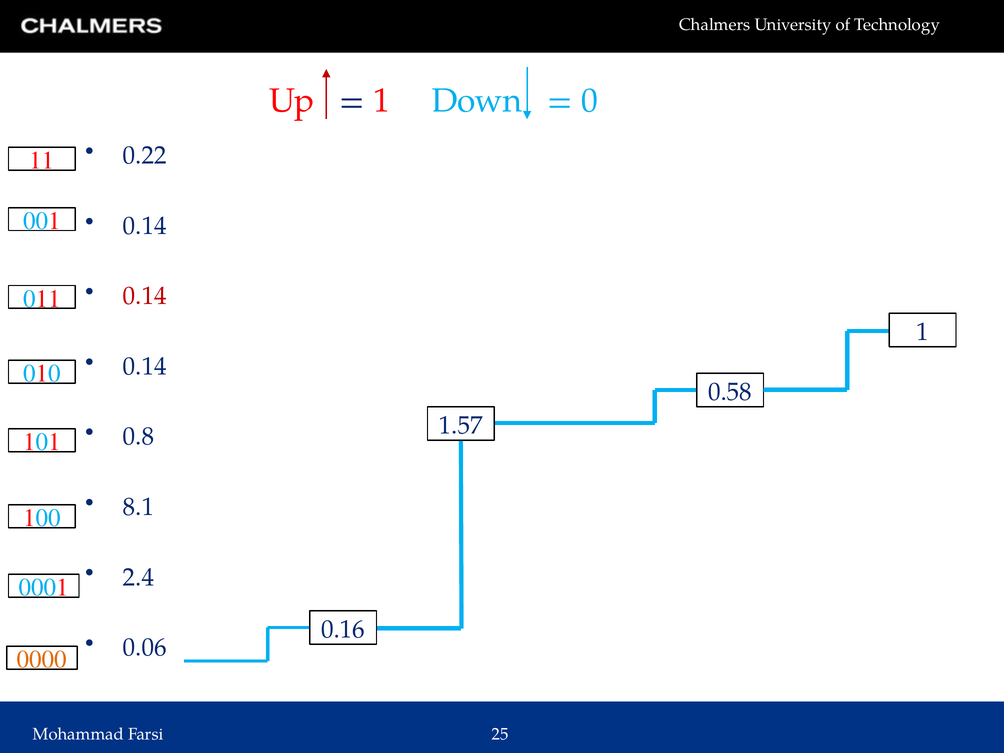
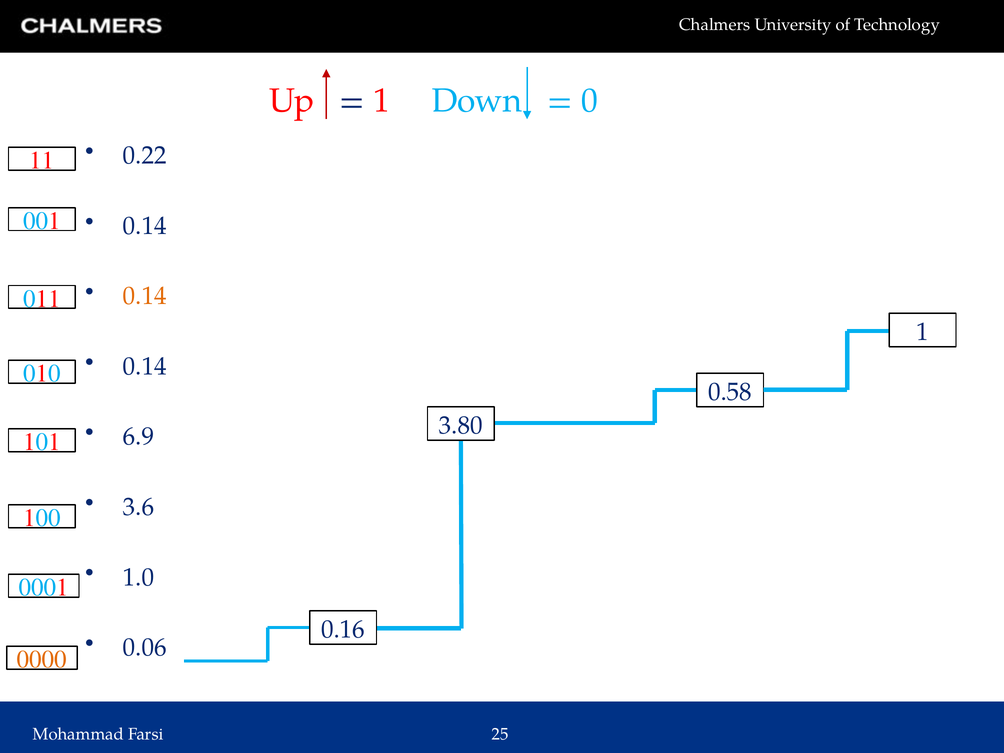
0.14 colour: red -> orange (145, 296)
1.57: 1.57 -> 3.80 (461, 425)
0.8: 0.8 -> 6.9 (139, 437)
8.1: 8.1 -> 3.6 (139, 507)
2.4: 2.4 -> 1.0 (139, 577)
